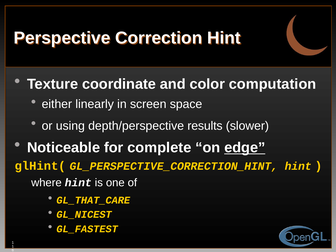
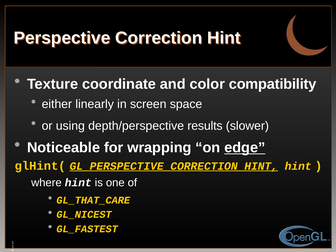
computation: computation -> compatibility (273, 84)
complete: complete -> wrapping (159, 148)
GL_PERSPECTIVE_CORRECTION_HINT underline: none -> present (174, 166)
